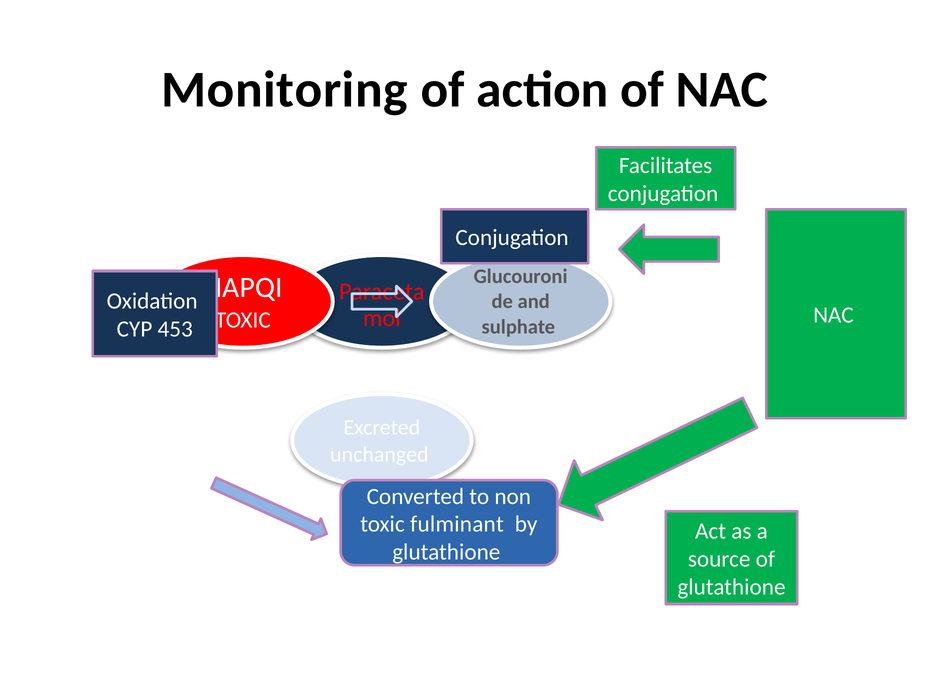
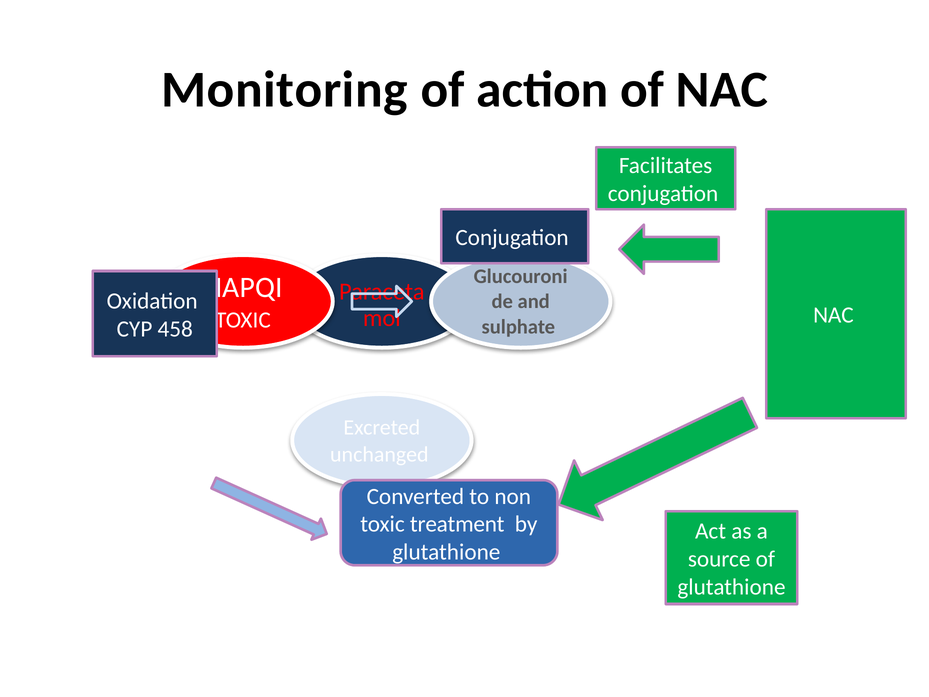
453: 453 -> 458 (175, 329)
fulminant: fulminant -> treatment (457, 524)
